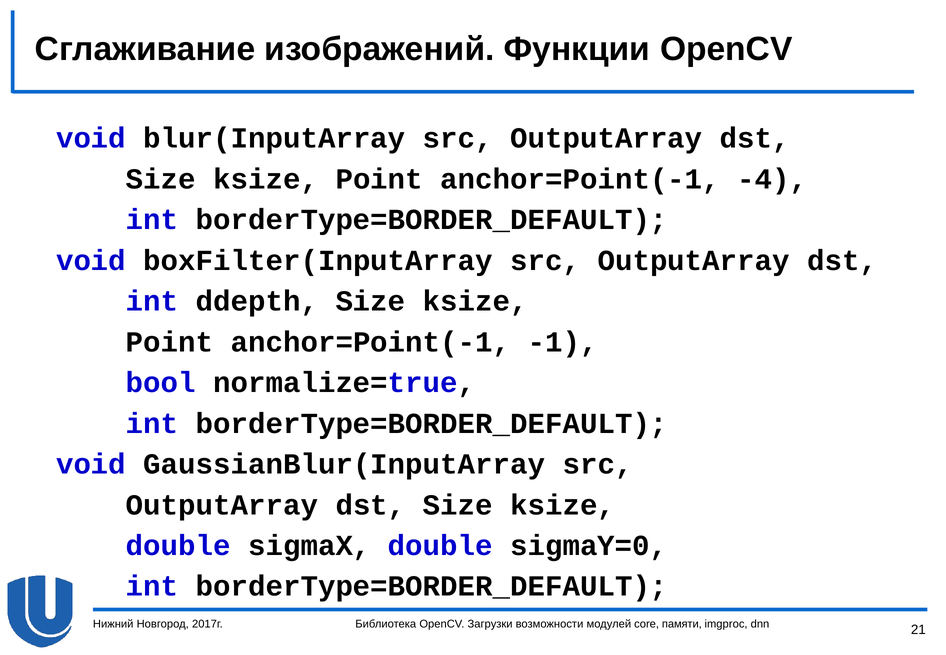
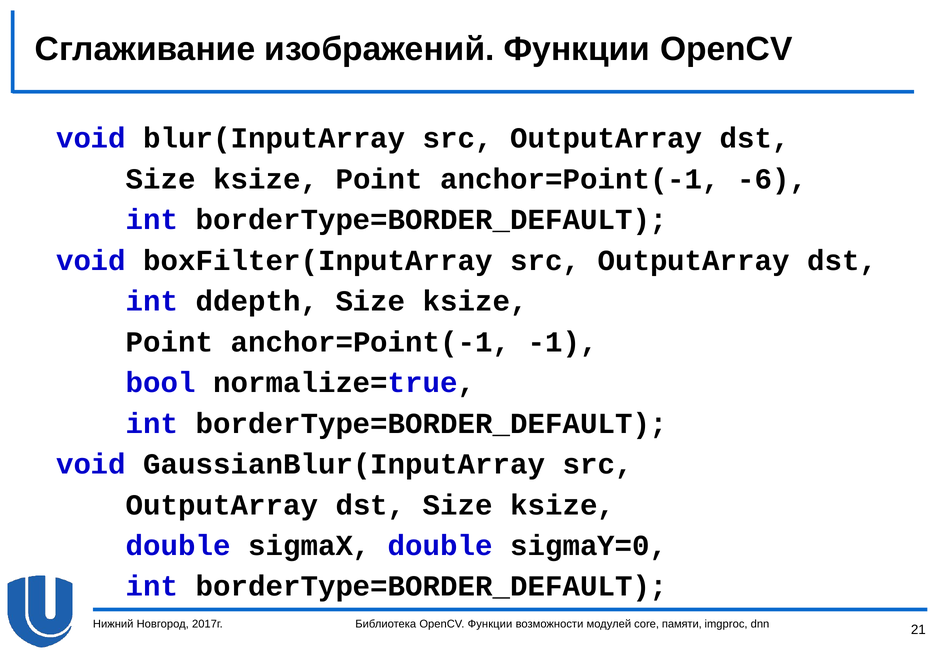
-4: -4 -> -6 (772, 179)
OpenCV Загрузки: Загрузки -> Функции (490, 624)
